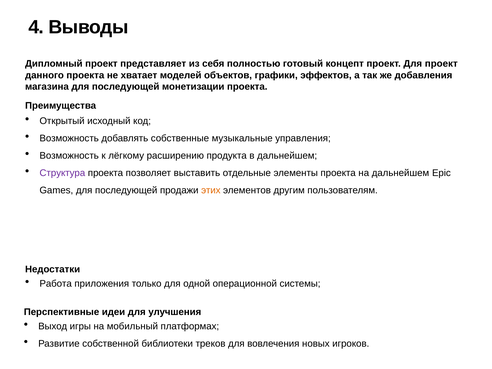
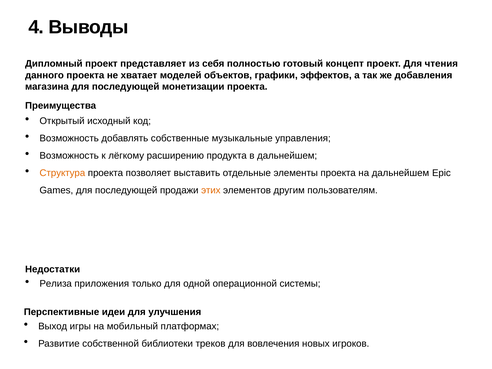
Для проект: проект -> чтения (441, 64)
Структура colour: purple -> orange (62, 173)
Работа: Работа -> Релиза (56, 284)
